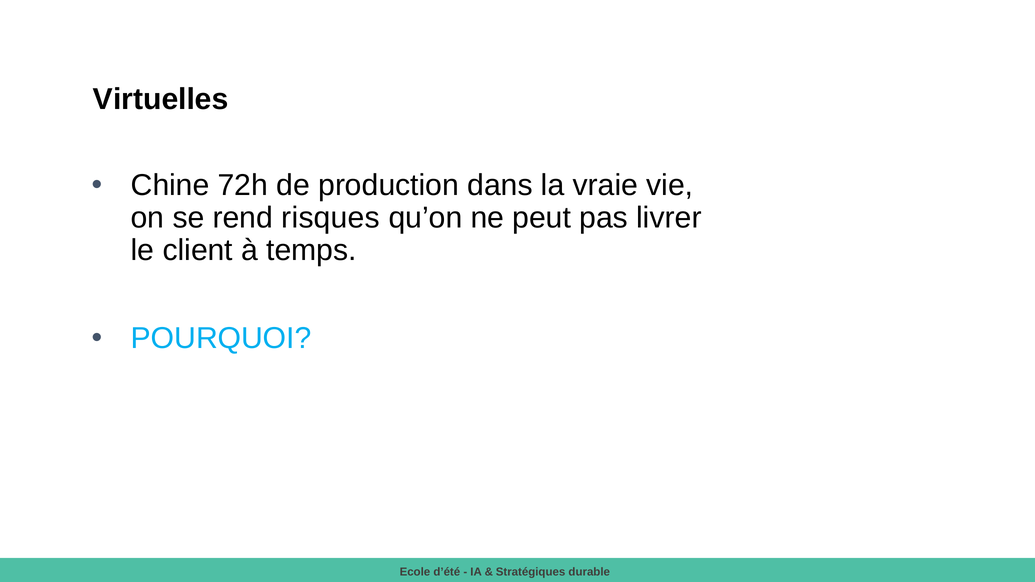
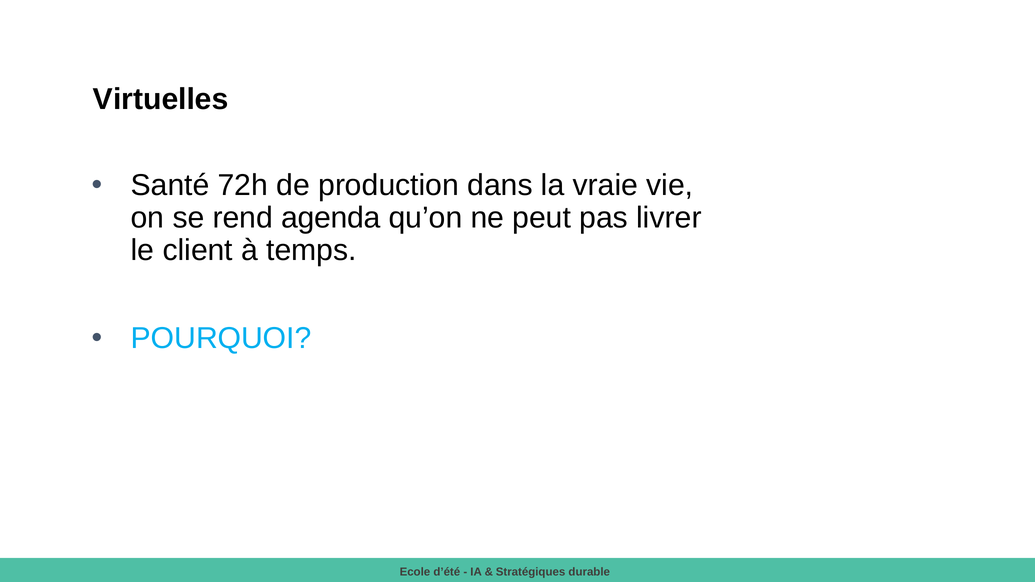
Chine: Chine -> Santé (170, 185)
risques: risques -> agenda (331, 218)
